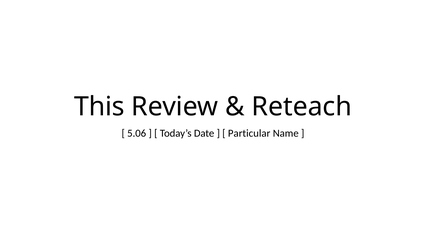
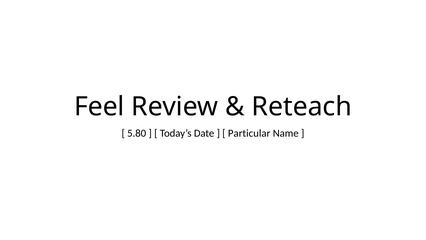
This: This -> Feel (99, 106)
5.06: 5.06 -> 5.80 (137, 133)
